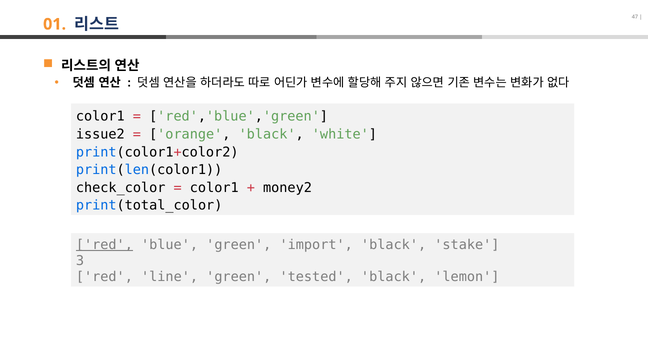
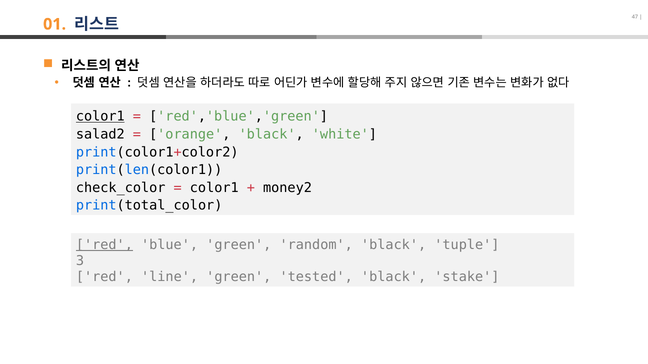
color1 underline: none -> present (100, 117)
issue2: issue2 -> salad2 (100, 134)
import: import -> random (316, 245)
stake: stake -> tuple (467, 245)
lemon: lemon -> stake (467, 277)
